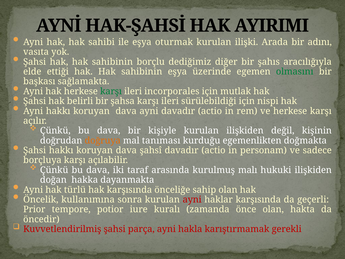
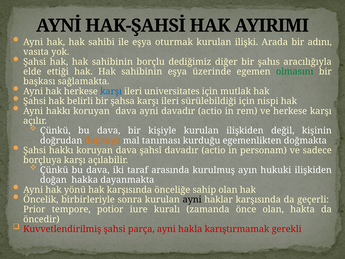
karşı colour: green -> blue (111, 91)
incorporales: incorporales -> universitates (172, 91)
malı: malı -> ayın (248, 170)
türlü: türlü -> yönü (75, 190)
kullanımına: kullanımına -> birbirleriyle (88, 199)
ayni colour: red -> black (192, 199)
